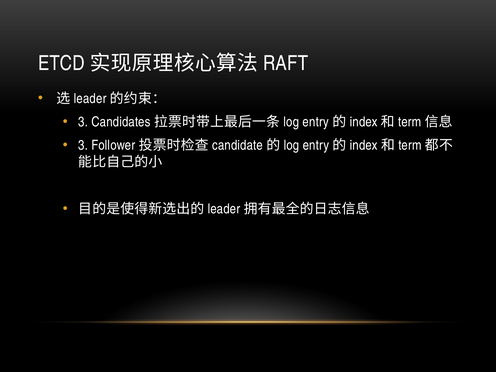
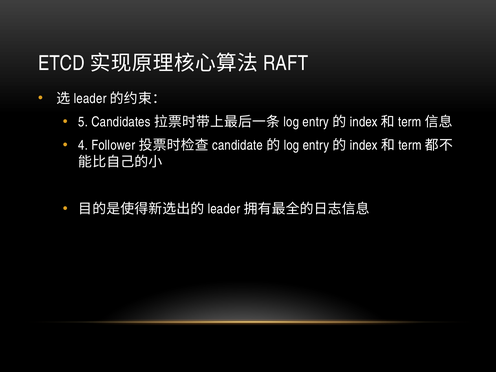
3: 3 -> 5 (83, 122)
3: 3 -> 4 (83, 145)
